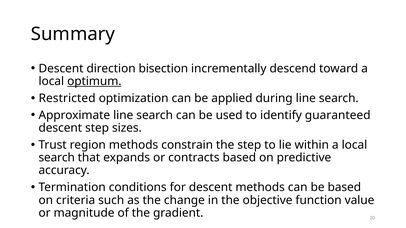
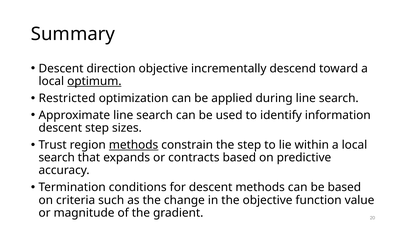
direction bisection: bisection -> objective (163, 69)
guaranteed: guaranteed -> information (338, 115)
methods underline: none -> present (134, 145)
